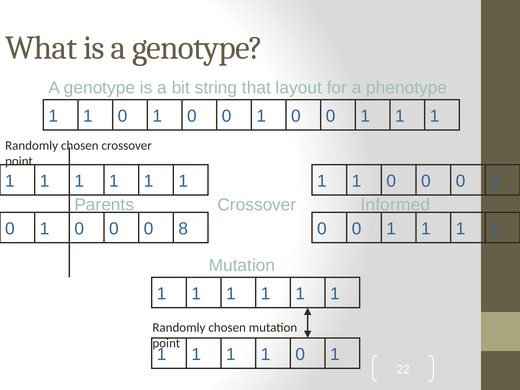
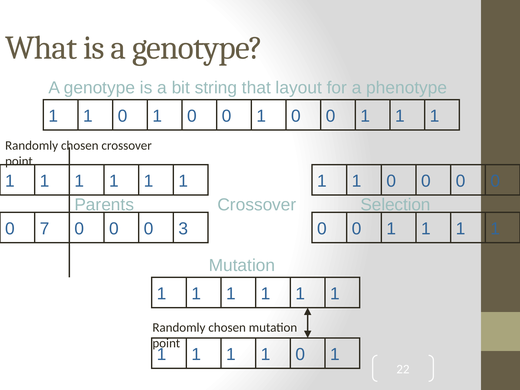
Informed: Informed -> Selection (396, 205)
1: 1 -> 7 (45, 229)
8: 8 -> 3 (183, 229)
